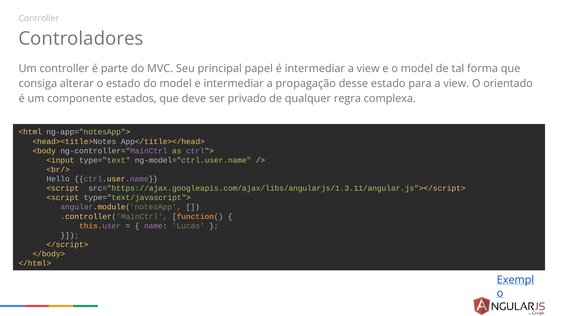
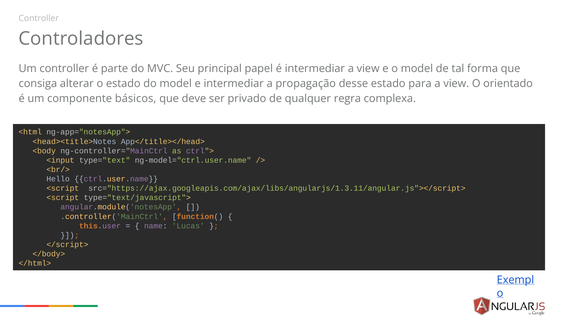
estados: estados -> básicos (136, 98)
